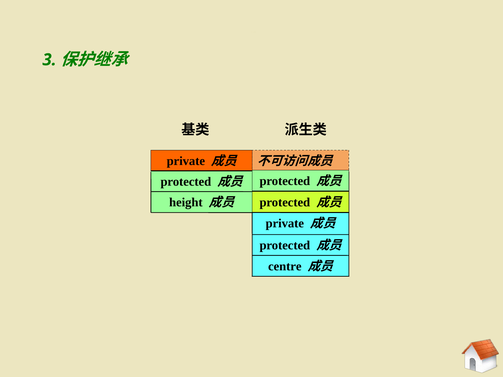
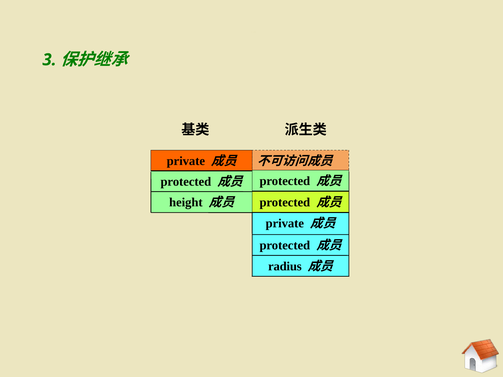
centre: centre -> radius (285, 266)
